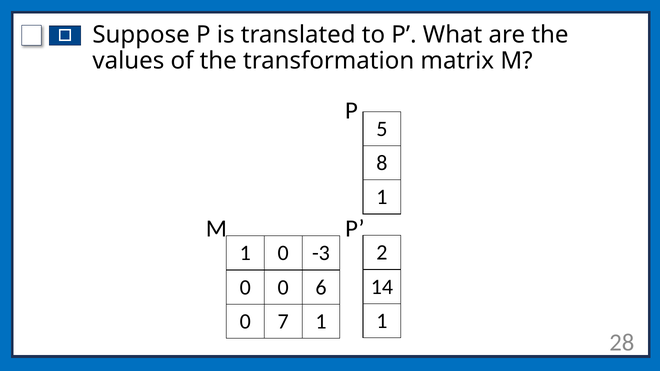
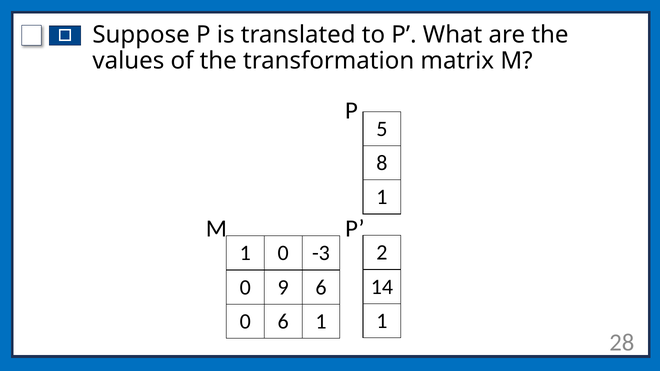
0 0: 0 -> 9 (283, 287)
0 7: 7 -> 6 (283, 322)
